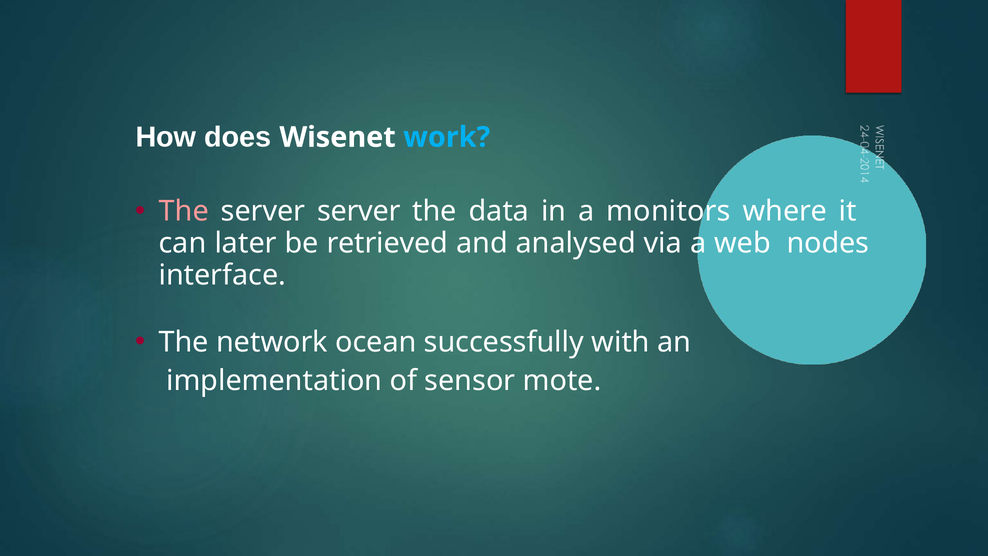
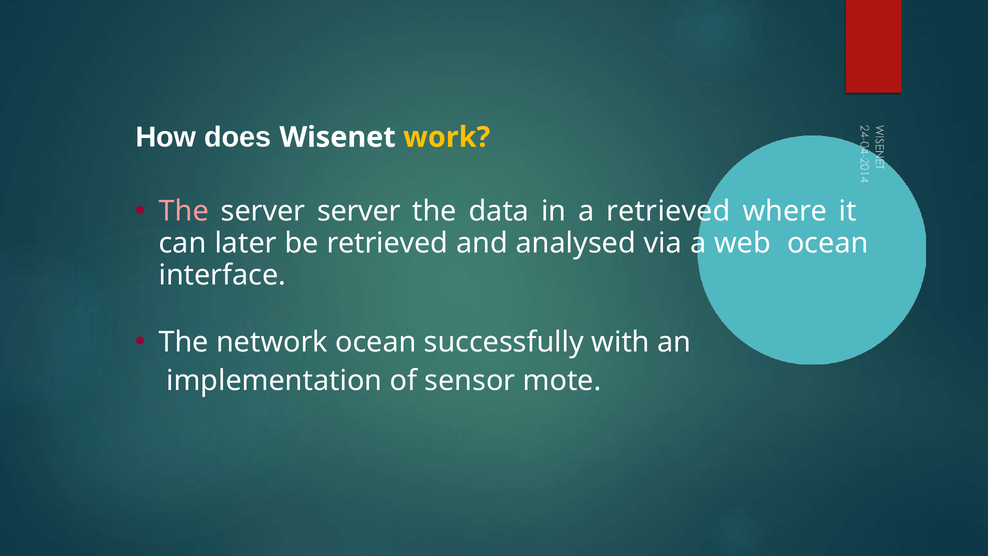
work colour: light blue -> yellow (447, 137)
a monitors: monitors -> retrieved (668, 211)
web nodes: nodes -> ocean (828, 243)
